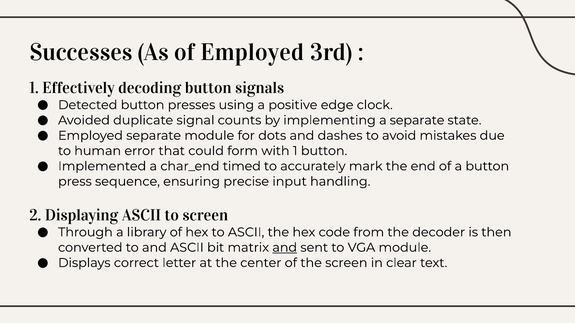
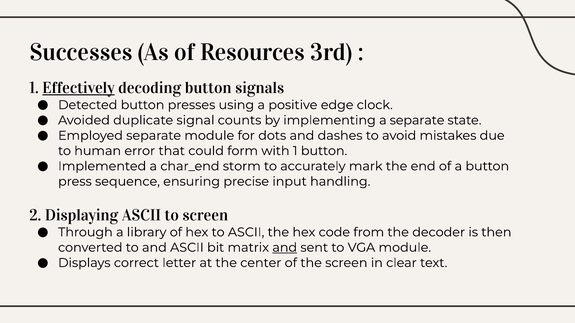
of Employed: Employed -> Resources (252, 52)
Effectively underline: none -> present (78, 88)
timed: timed -> storm (242, 166)
